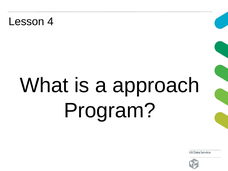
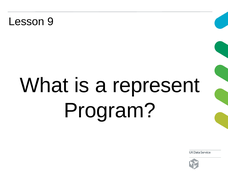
4: 4 -> 9 (50, 22)
approach: approach -> represent (156, 85)
